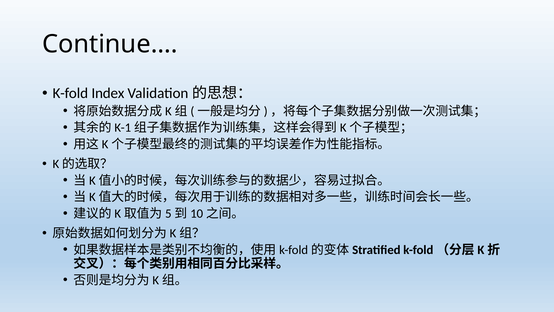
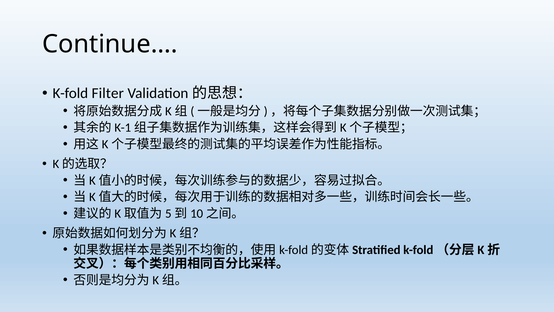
Index: Index -> Filter (108, 93)
